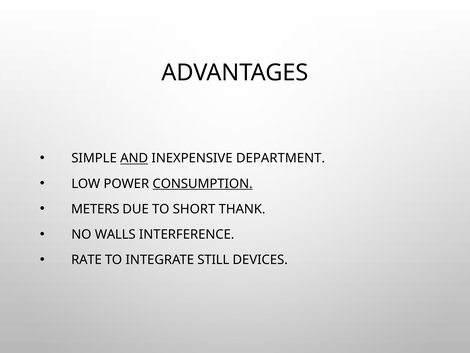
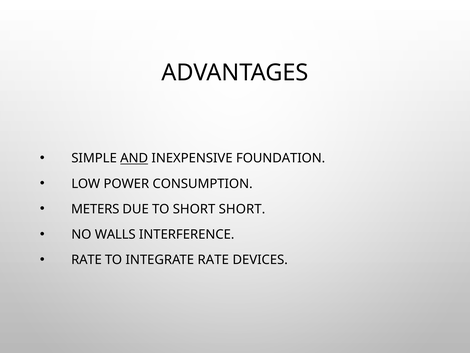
DEPARTMENT: DEPARTMENT -> FOUNDATION (281, 158)
CONSUMPTION underline: present -> none (203, 183)
SHORT THANK: THANK -> SHORT (242, 209)
INTEGRATE STILL: STILL -> RATE (213, 259)
